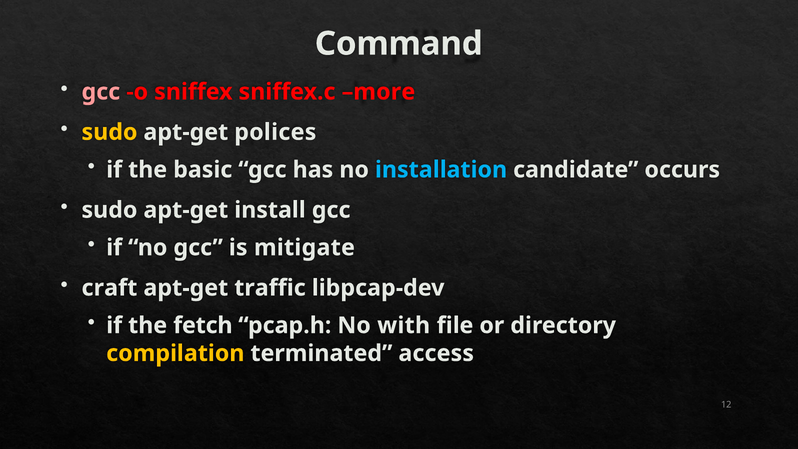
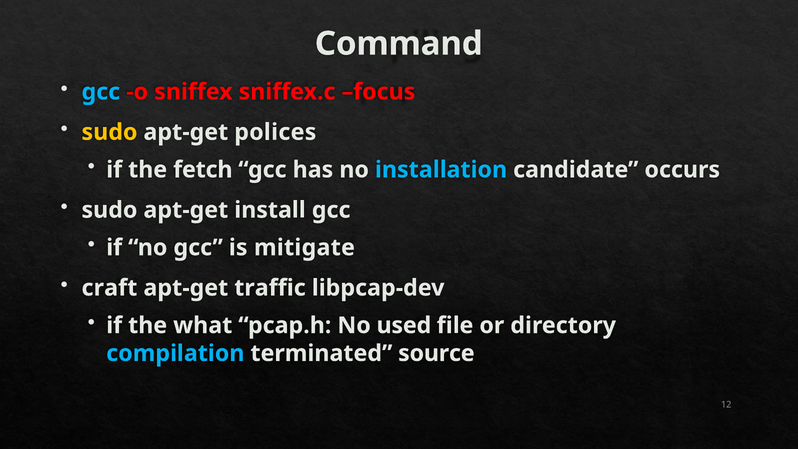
gcc colour: pink -> light blue (101, 92)
more: more -> focus (378, 92)
basic: basic -> fetch (203, 170)
fetch: fetch -> what (203, 325)
with: with -> used (404, 325)
compilation colour: yellow -> light blue (175, 353)
access: access -> source (436, 353)
